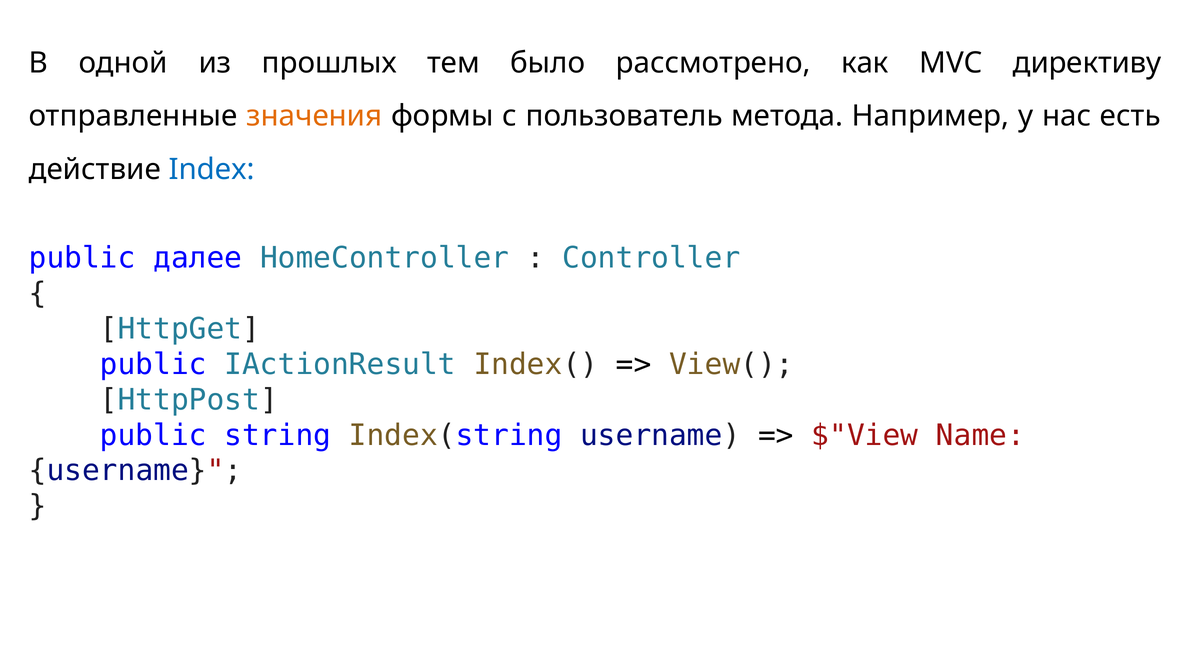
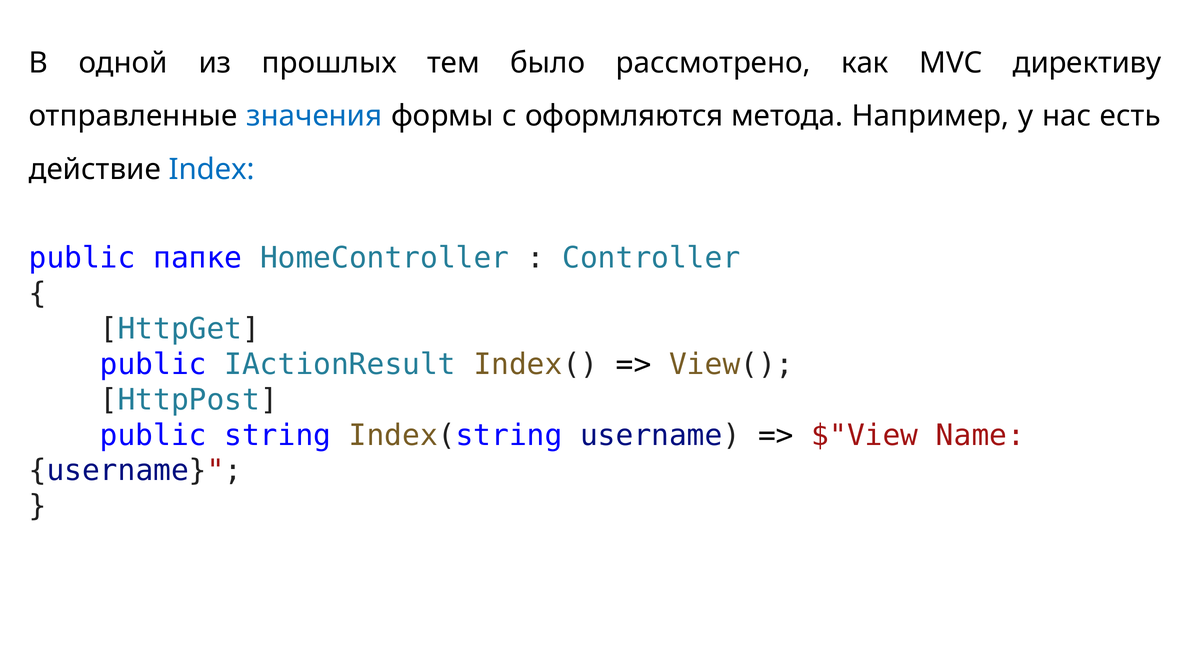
значения colour: orange -> blue (314, 116)
пользователь: пользователь -> оформляются (624, 116)
далее: далее -> папке (198, 258)
